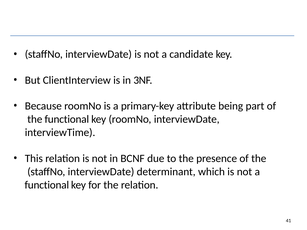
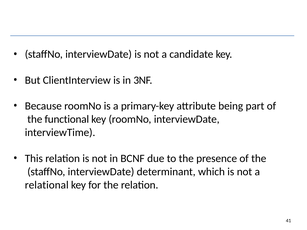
functional: functional -> relational (47, 185)
